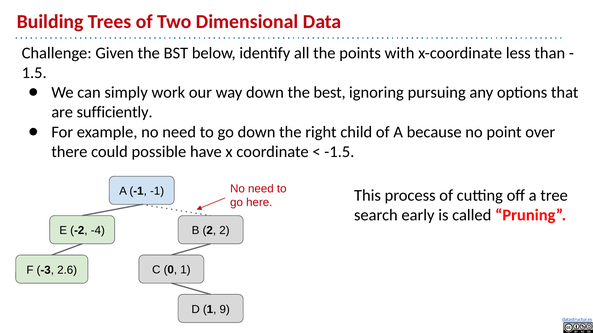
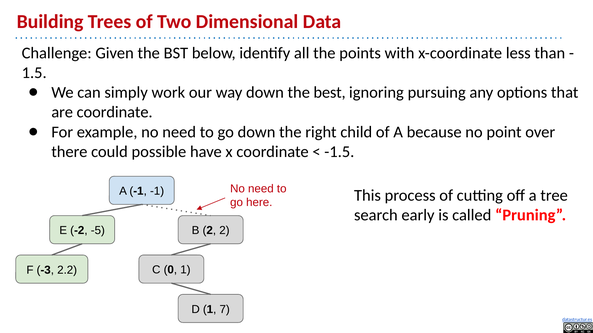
are sufficiently: sufficiently -> coordinate (115, 112)
-4: -4 -> -5 (98, 231)
2.6: 2.6 -> 2.2 (67, 270)
9: 9 -> 7 (225, 310)
